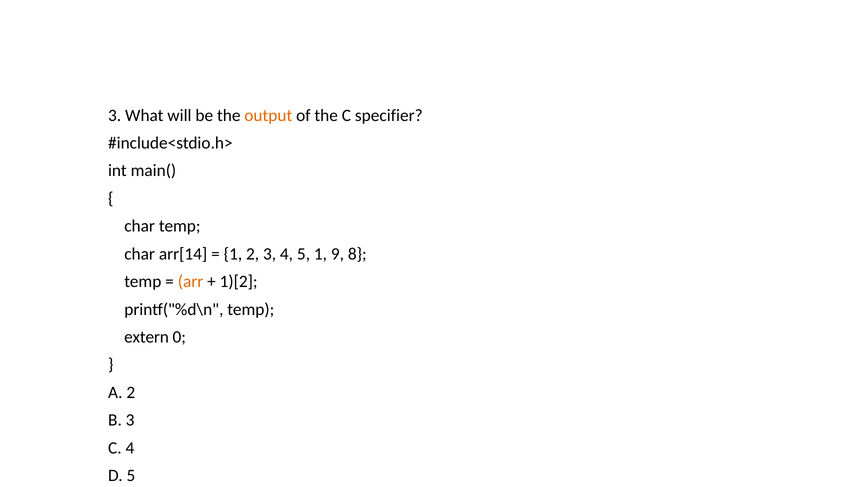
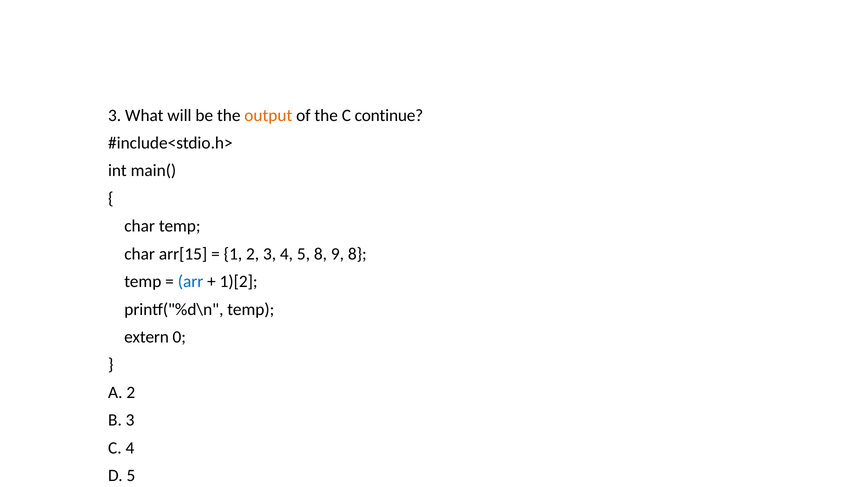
specifier: specifier -> continue (389, 115)
arr[14: arr[14 -> arr[15 (183, 254)
5 1: 1 -> 8 (321, 254)
arr colour: orange -> blue (191, 281)
